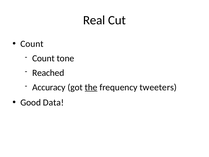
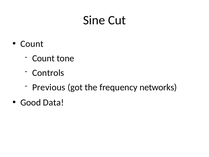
Real: Real -> Sine (94, 20)
Reached: Reached -> Controls (48, 73)
Accuracy: Accuracy -> Previous (49, 87)
the underline: present -> none (91, 87)
tweeters: tweeters -> networks (158, 87)
